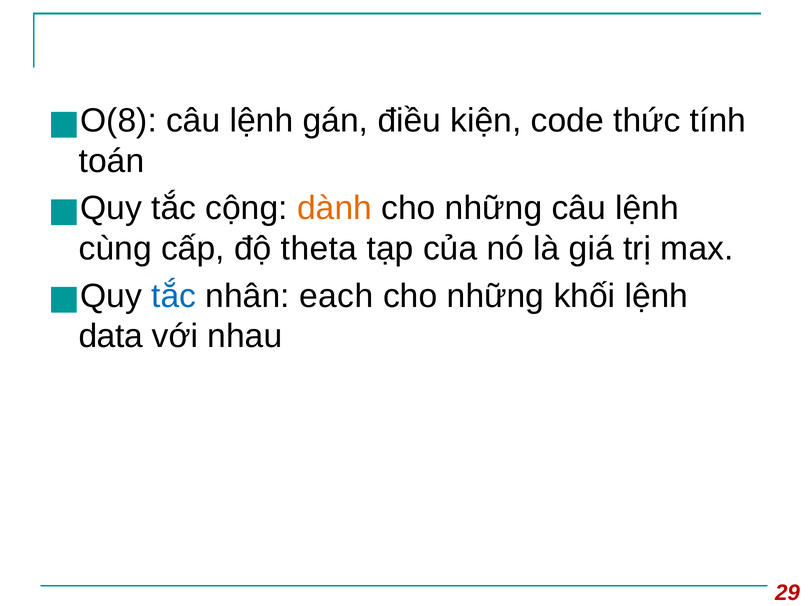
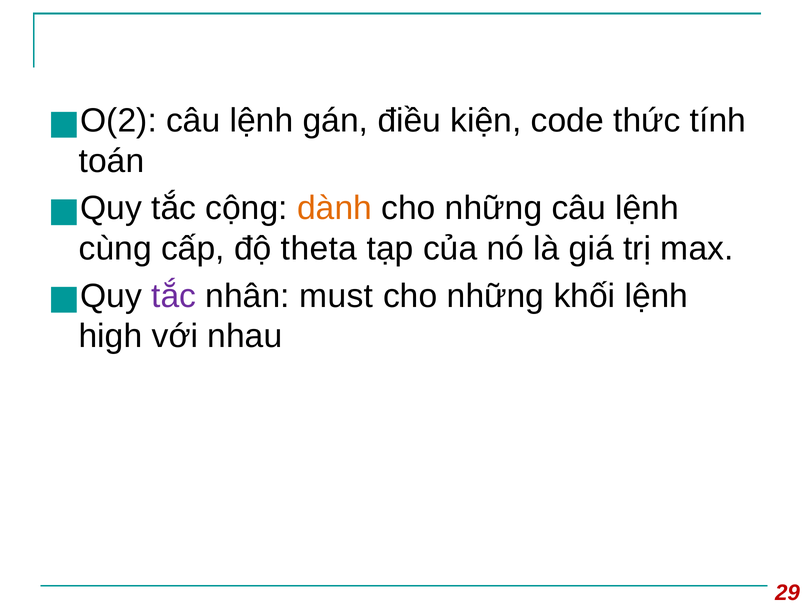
O(8: O(8 -> O(2 (119, 121)
tắc colour: blue -> purple (174, 296)
each: each -> must (336, 296)
data: data -> high (111, 336)
